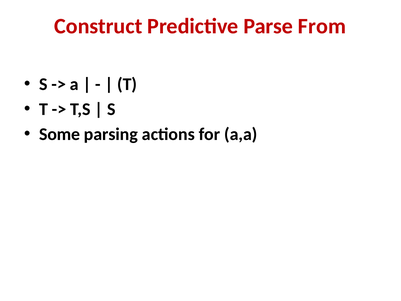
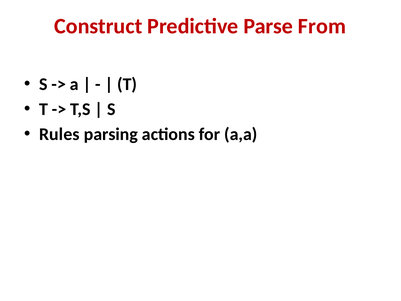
Some: Some -> Rules (59, 134)
